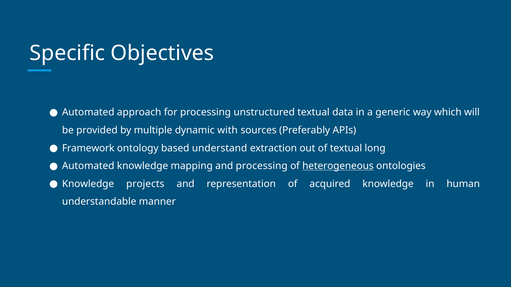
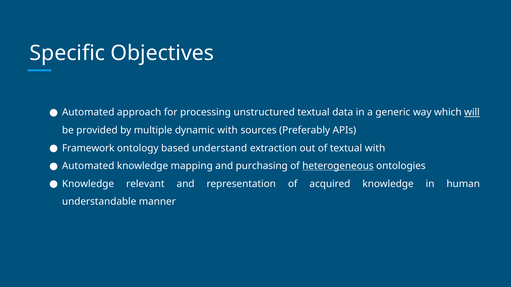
will underline: none -> present (472, 113)
textual long: long -> with (375, 148)
and processing: processing -> purchasing (262, 166)
projects: projects -> relevant (145, 184)
